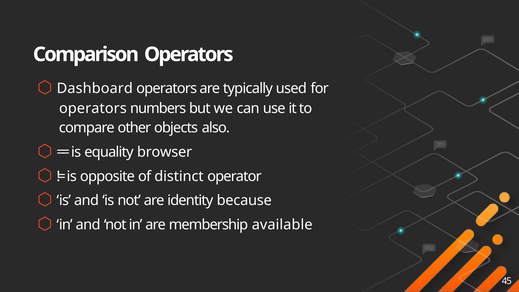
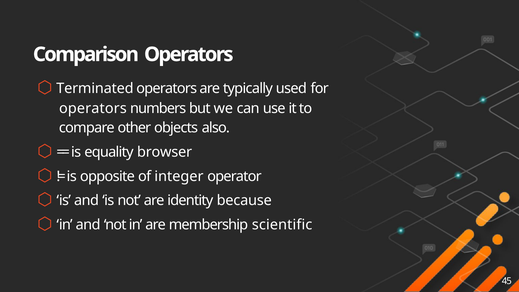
Dashboard: Dashboard -> Terminated (95, 89)
distinct: distinct -> integer (179, 176)
available: available -> scientific (282, 225)
